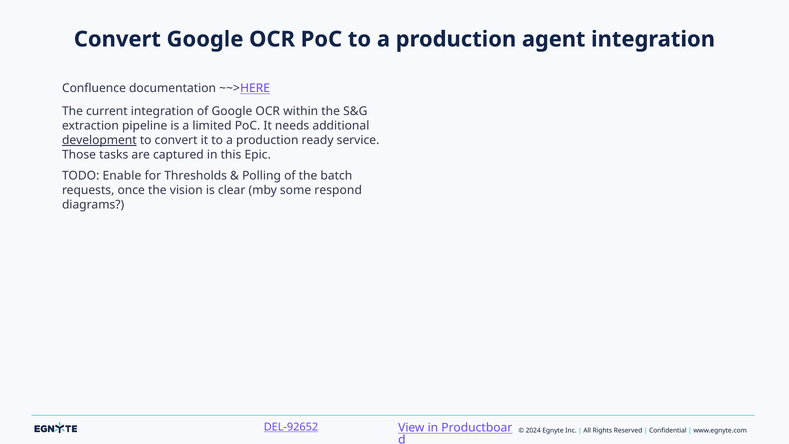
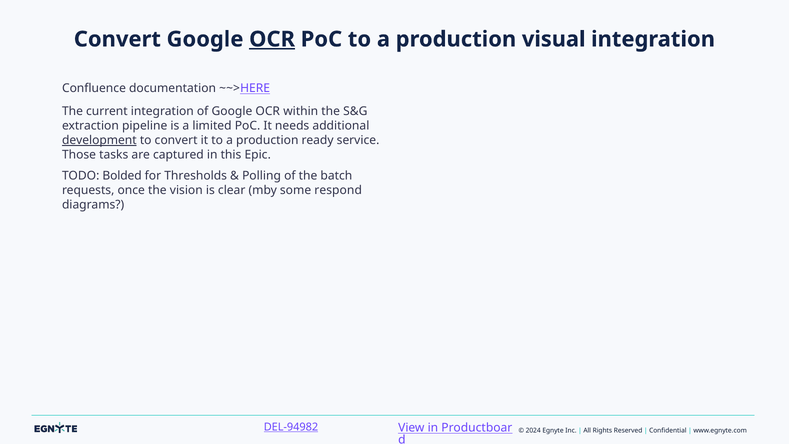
OCR underline: none -> present (272, 39)
agent: agent -> visual (554, 39)
Enable: Enable -> Bolded (122, 176)
DEL-92652: DEL-92652 -> DEL-94982 (291, 427)
